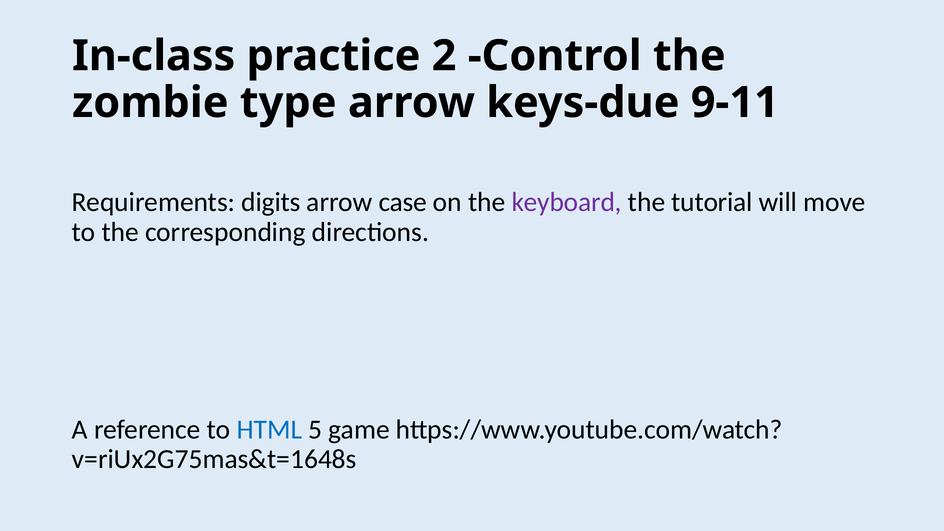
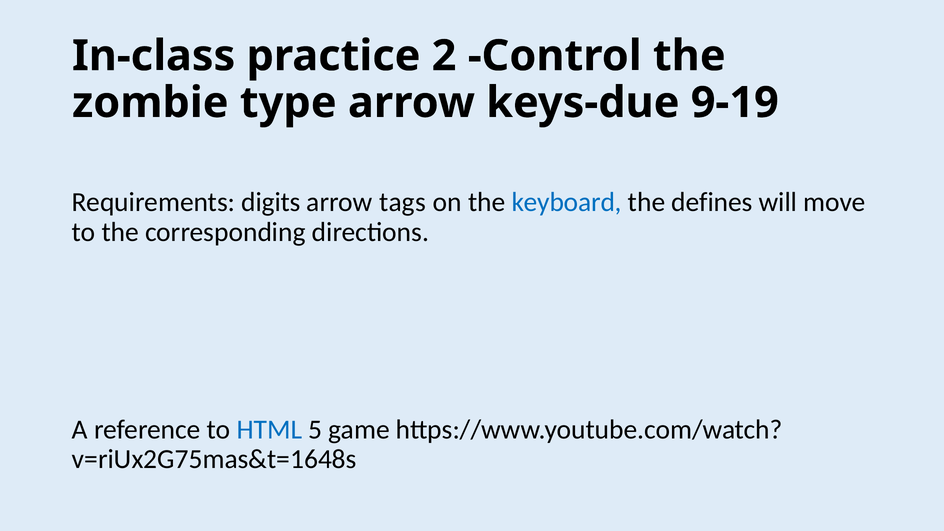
9-11: 9-11 -> 9-19 (735, 103)
case: case -> tags (402, 202)
keyboard colour: purple -> blue (567, 202)
tutorial: tutorial -> defines (712, 202)
